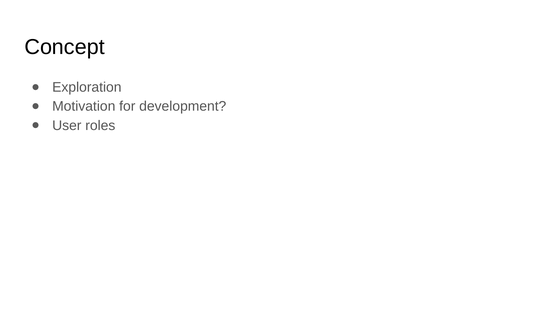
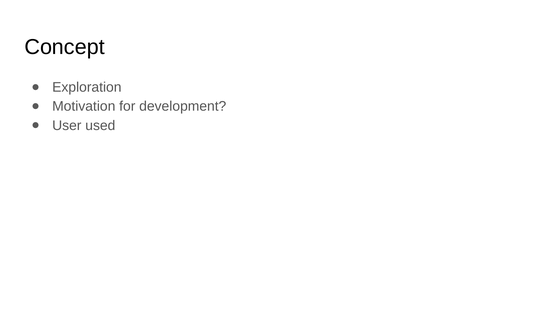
roles: roles -> used (100, 126)
